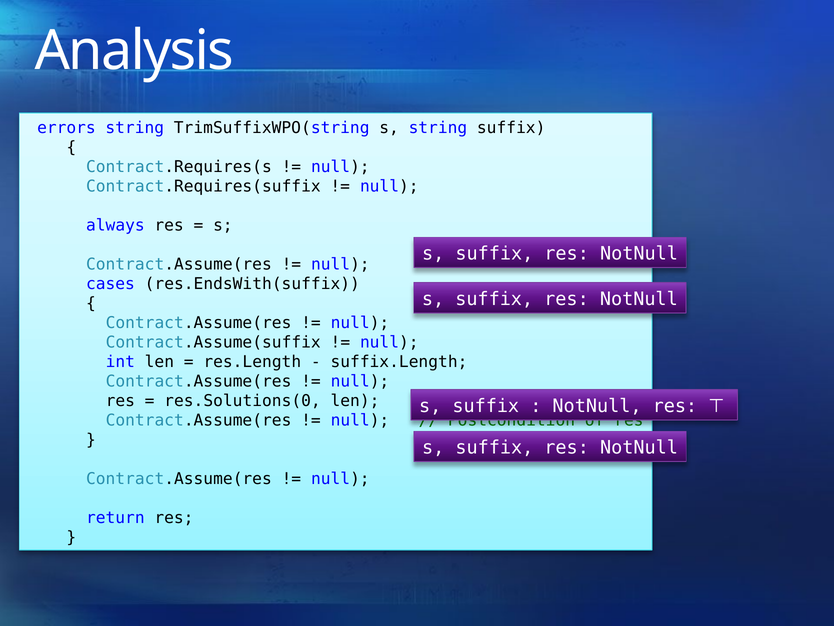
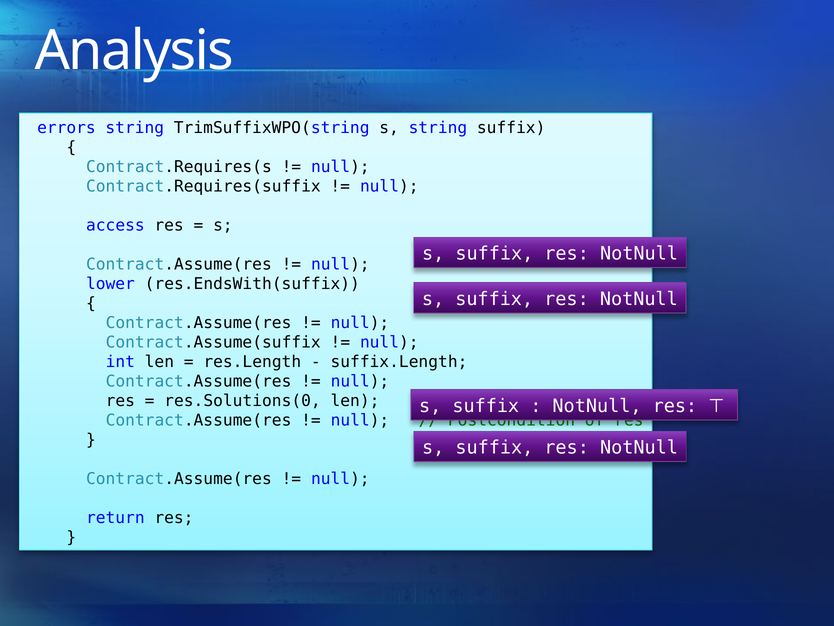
always: always -> access (115, 225)
cases: cases -> lower (110, 284)
